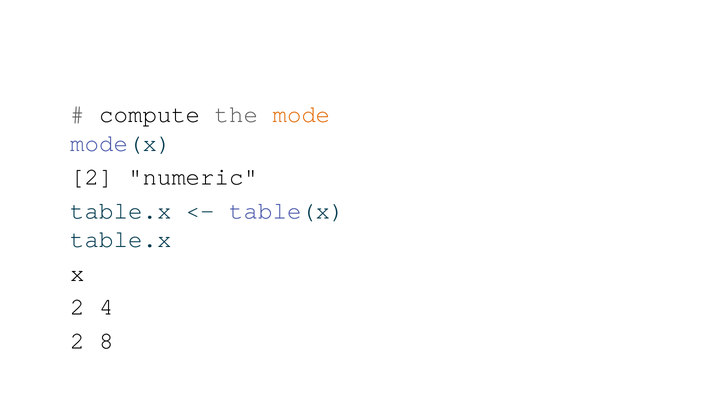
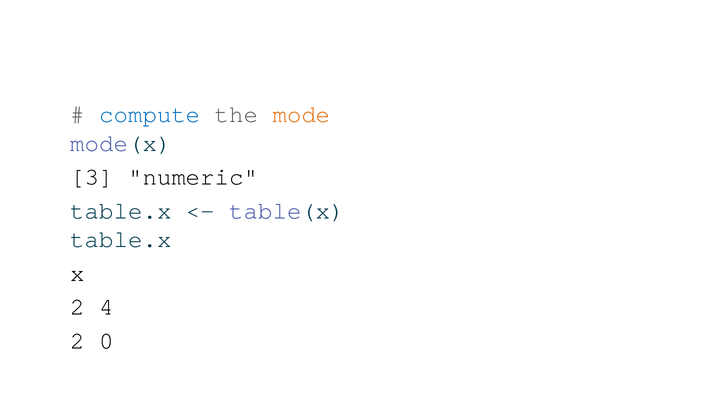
compute colour: black -> blue (150, 115)
2: 2 -> 3 (92, 177)
8: 8 -> 0 (107, 341)
